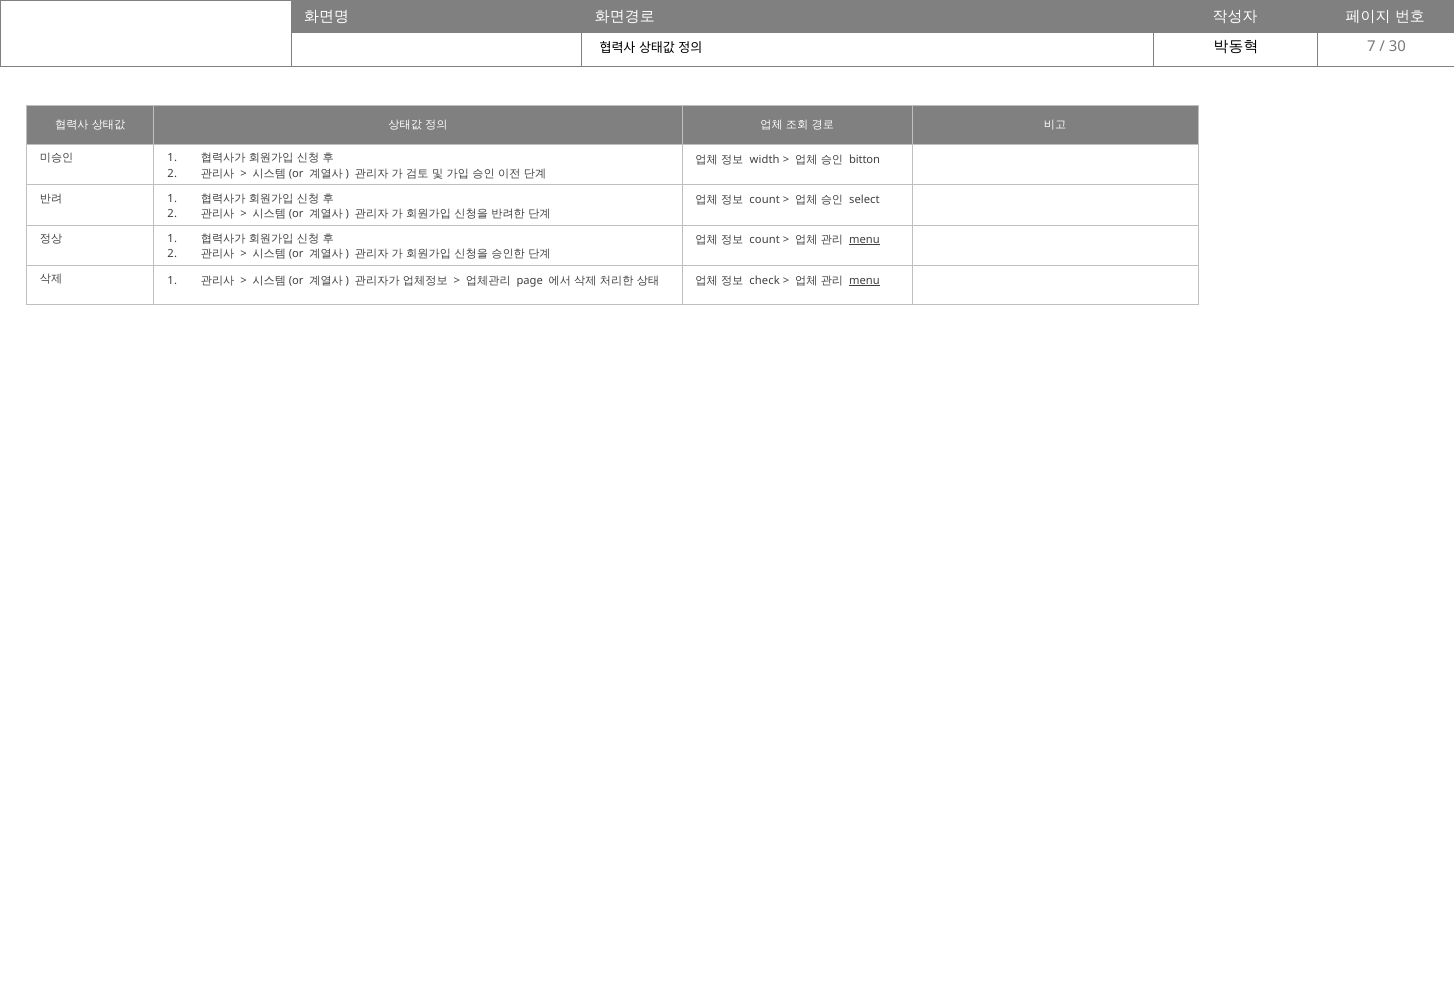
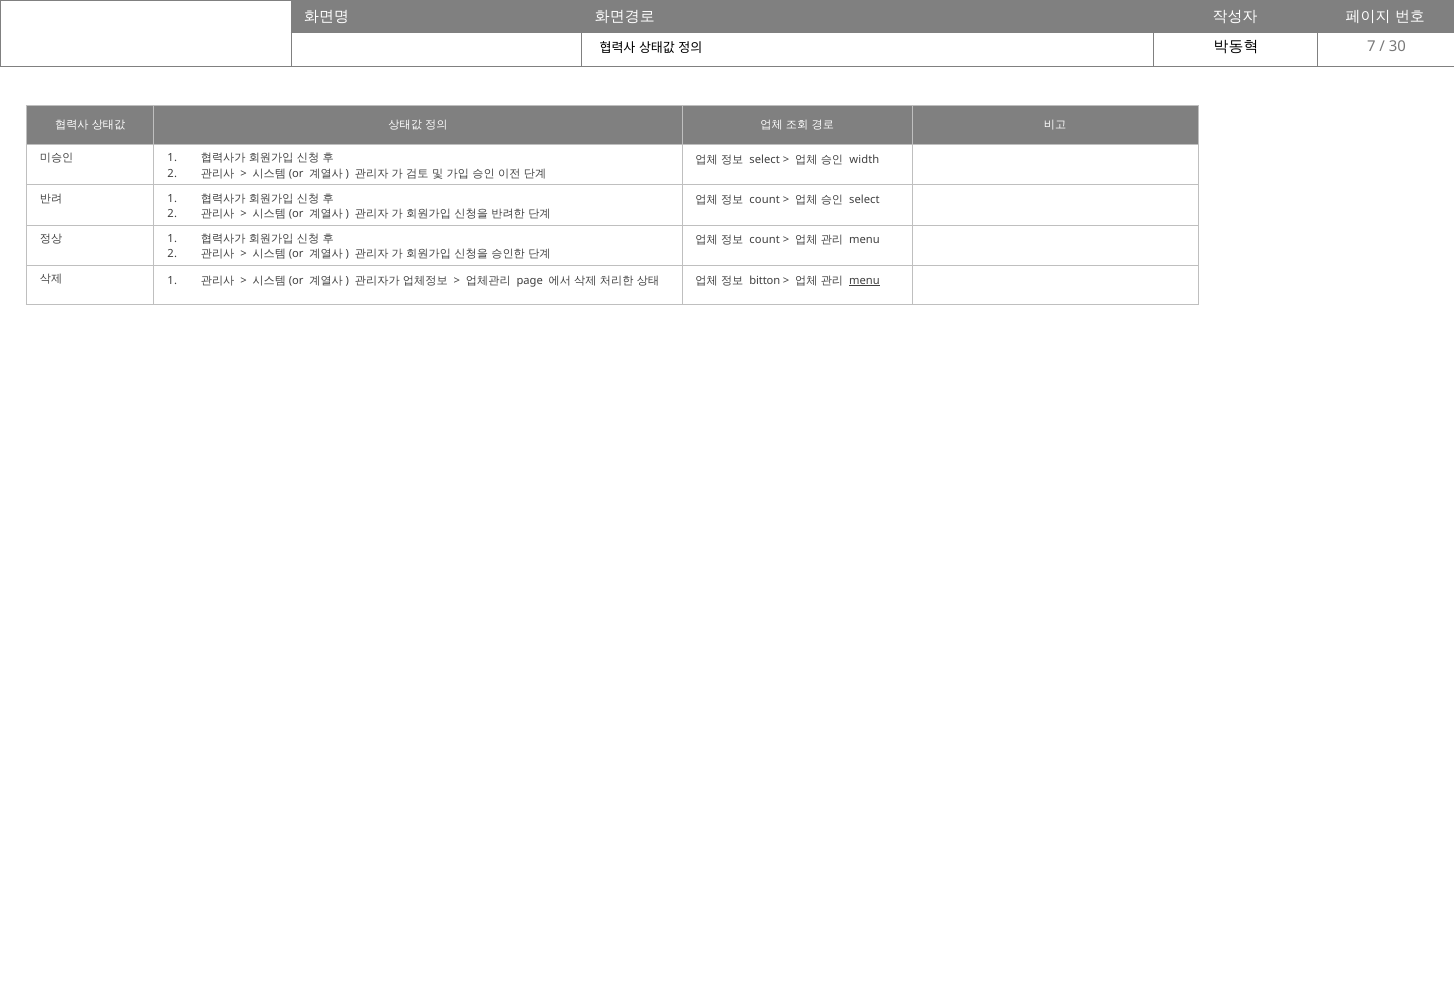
width: width -> select (765, 159)
bitton: bitton -> width (864, 159)
menu underline: present -> none (864, 240)
check: check -> bitton (765, 280)
